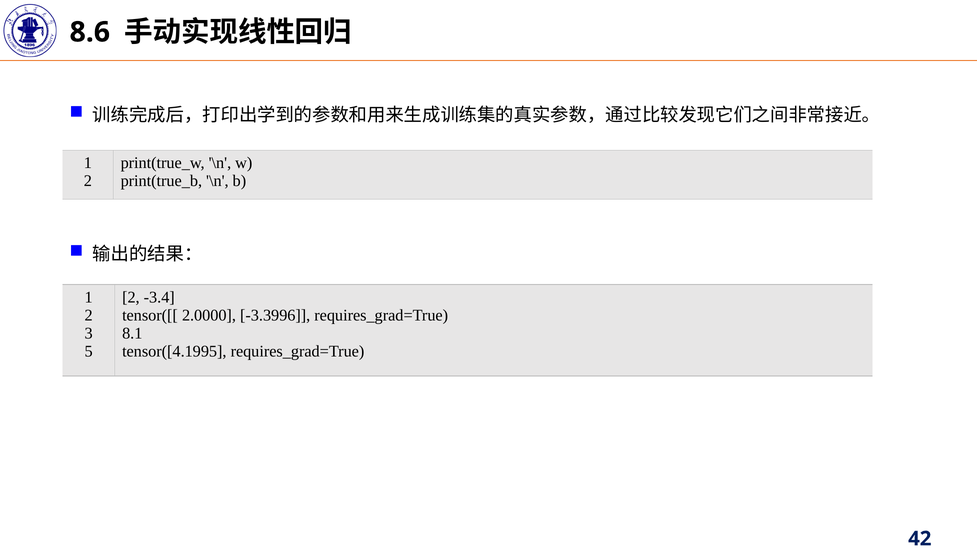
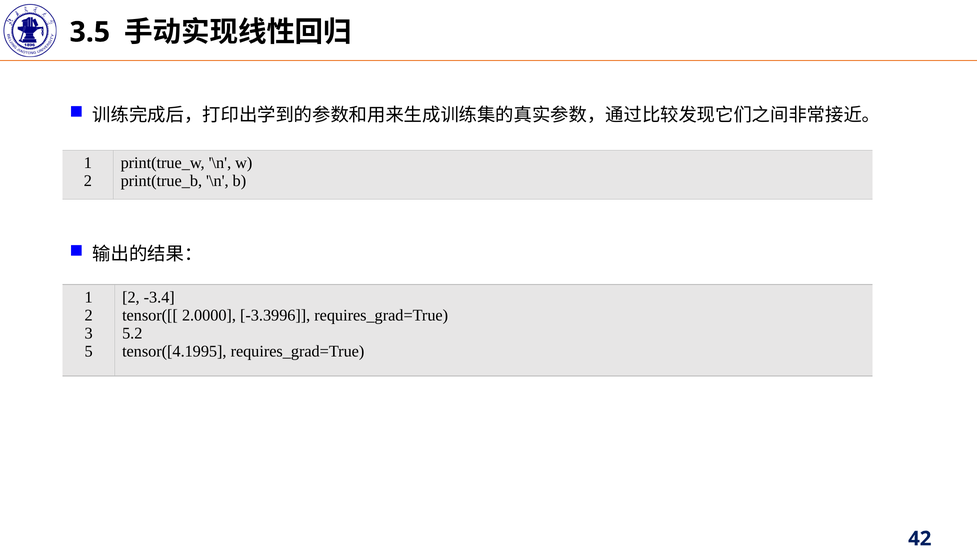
8.6: 8.6 -> 3.5 (90, 32)
8.1: 8.1 -> 5.2 (132, 334)
